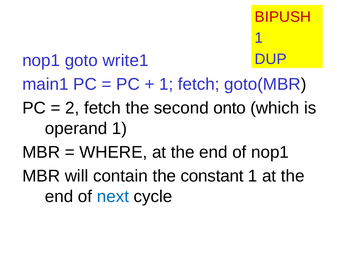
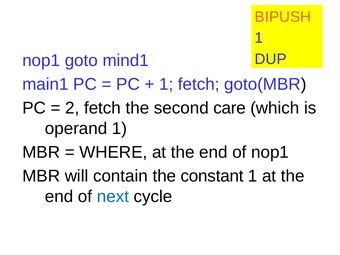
BIPUSH colour: red -> orange (283, 17)
write1: write1 -> mind1 (126, 60)
onto: onto -> care (230, 108)
